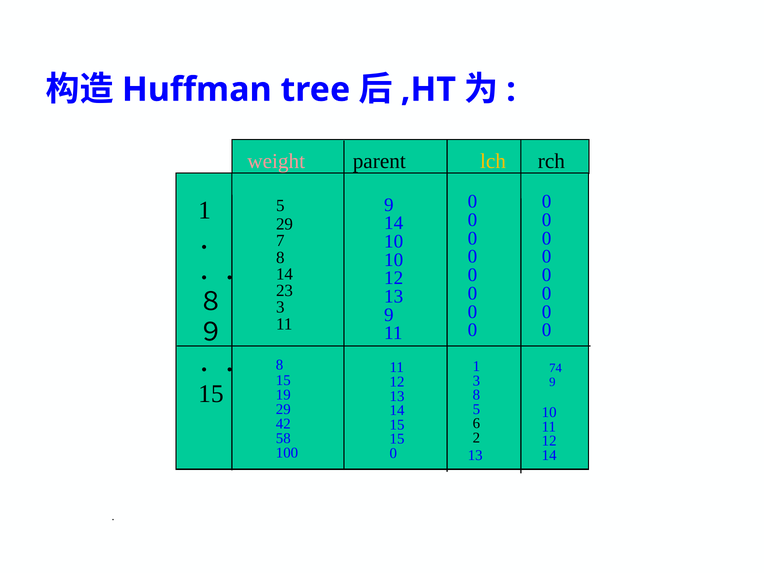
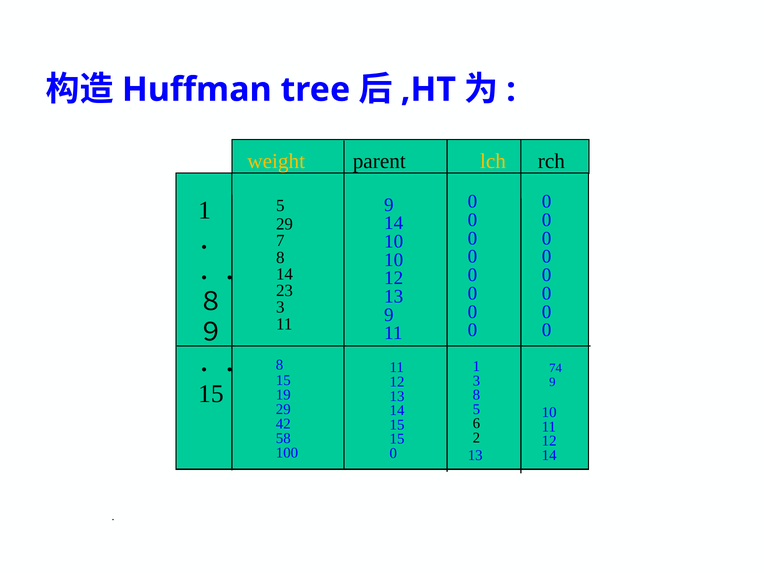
weight colour: pink -> yellow (276, 161)
